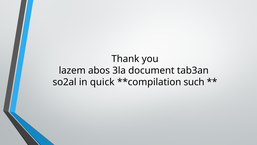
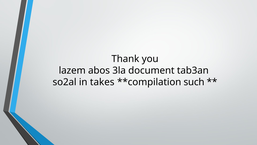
quick: quick -> takes (102, 82)
